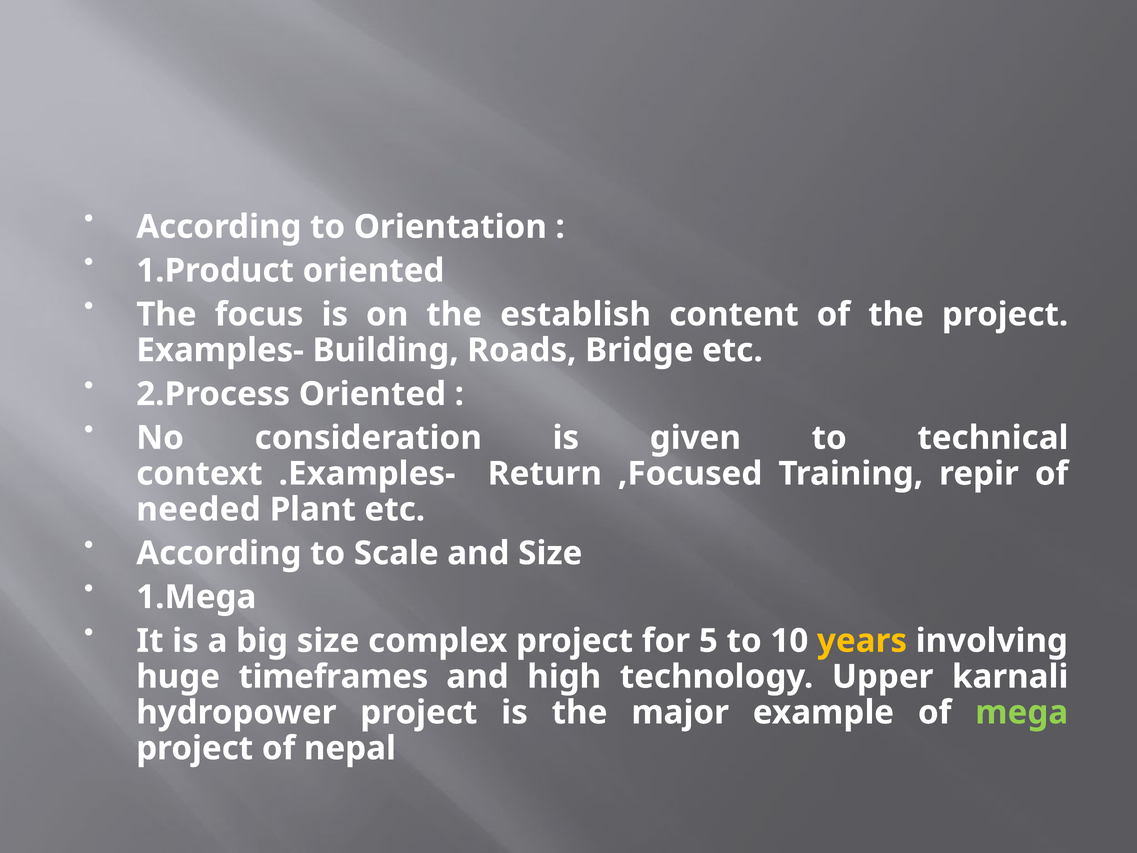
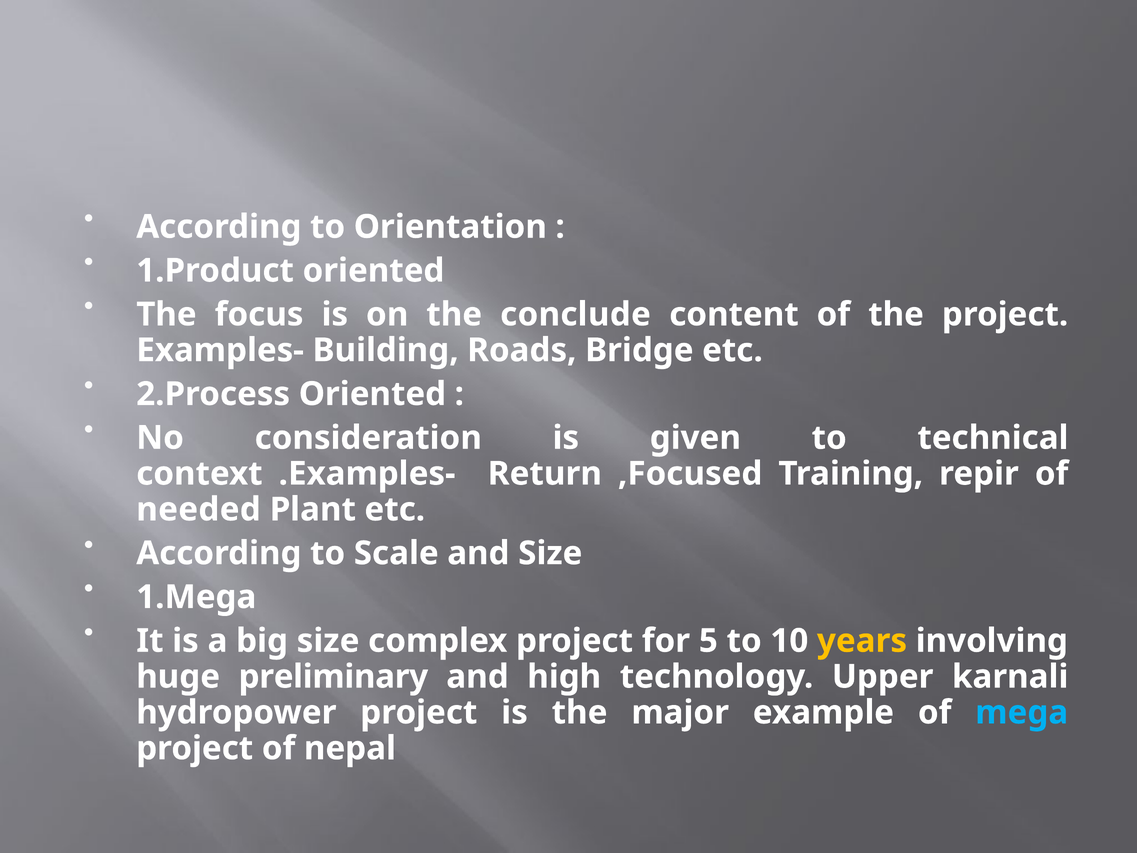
establish: establish -> conclude (575, 314)
timeframes: timeframes -> preliminary (333, 676)
mega colour: light green -> light blue (1022, 712)
